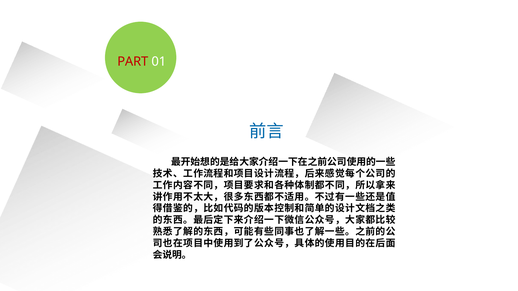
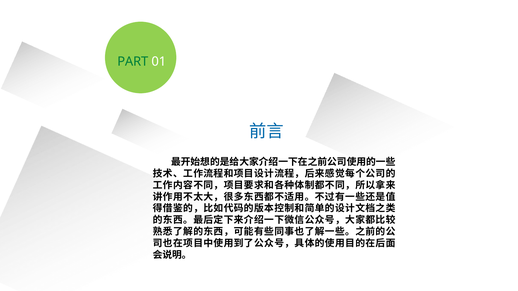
PART colour: red -> green (133, 62)
